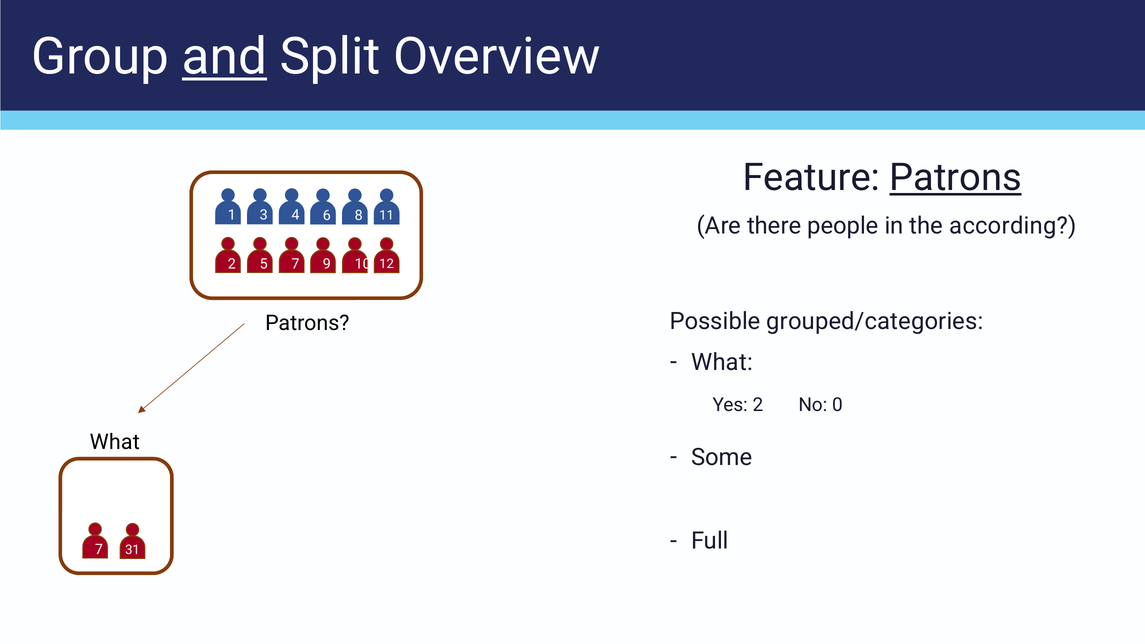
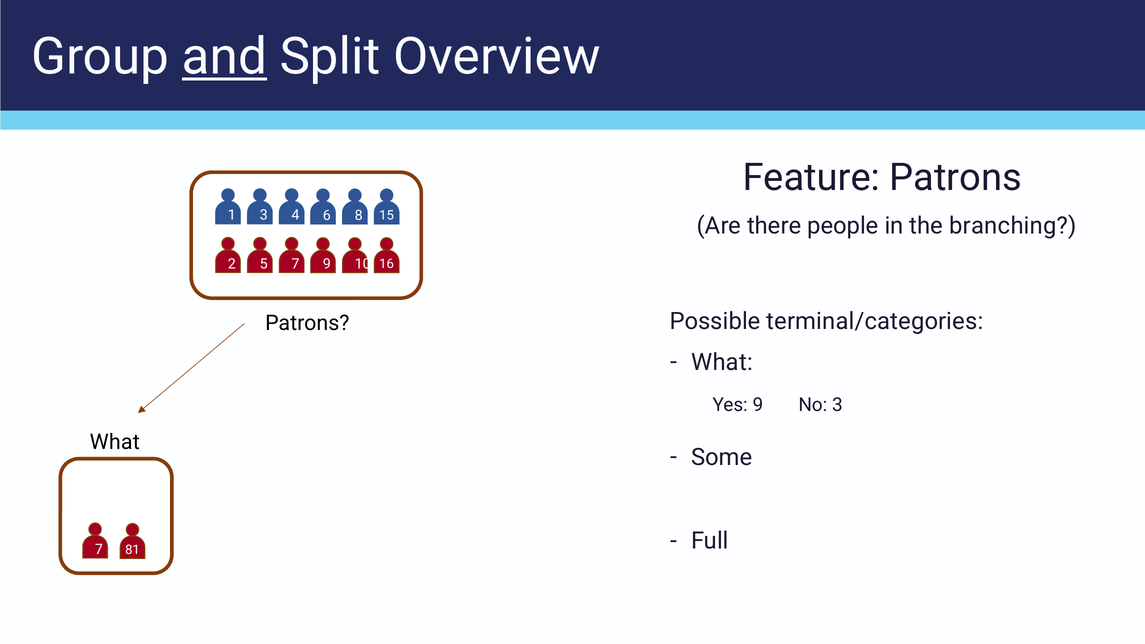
Patrons underline: present -> none (956, 178)
11: 11 -> 15 (387, 215)
according: according -> branching (1013, 226)
12: 12 -> 16 (387, 264)
grouped/categories: grouped/categories -> terminal/categories (875, 322)
Yes 2: 2 -> 9 (758, 405)
No 0: 0 -> 3 (837, 405)
31: 31 -> 81 (132, 550)
